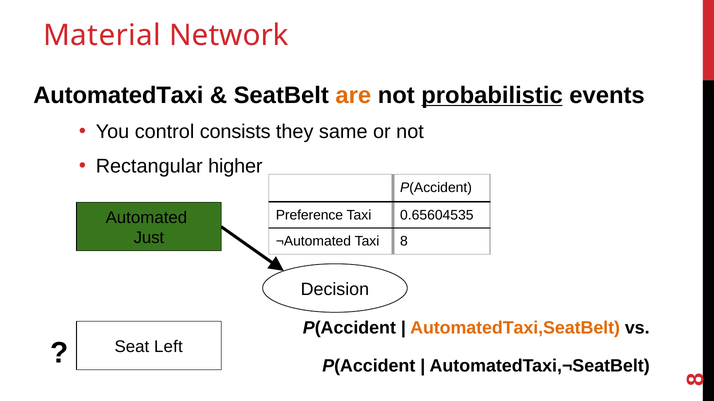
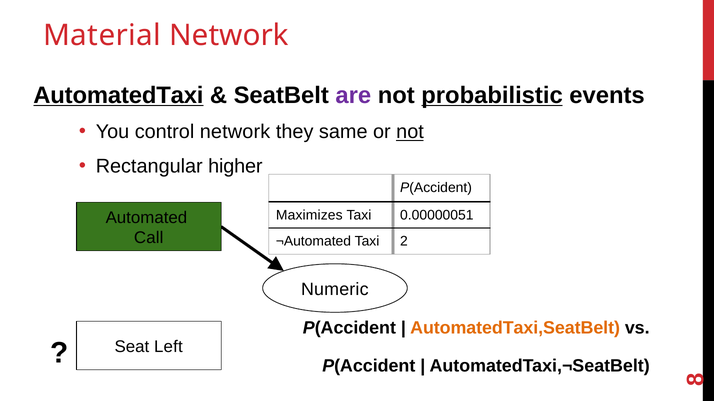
AutomatedTaxi underline: none -> present (118, 95)
are colour: orange -> purple (353, 95)
control consists: consists -> network (235, 132)
not underline: none -> present (410, 132)
Preference: Preference -> Maximizes (309, 215)
0.65604535: 0.65604535 -> 0.00000051 (437, 215)
Just: Just -> Call (149, 238)
Taxi 8: 8 -> 2 (404, 242)
Decision: Decision -> Numeric (335, 290)
